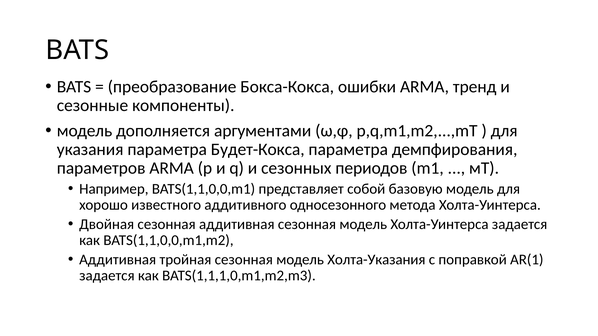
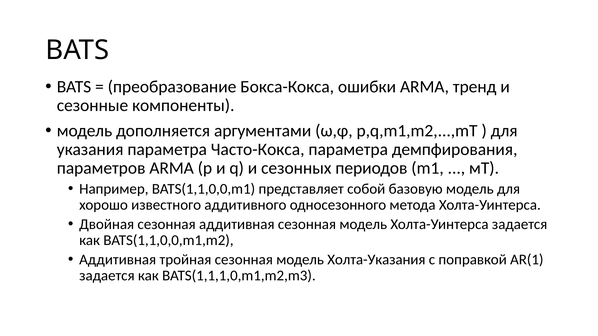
Будет-Кокса: Будет-Кокса -> Часто-Кокса (258, 150)
